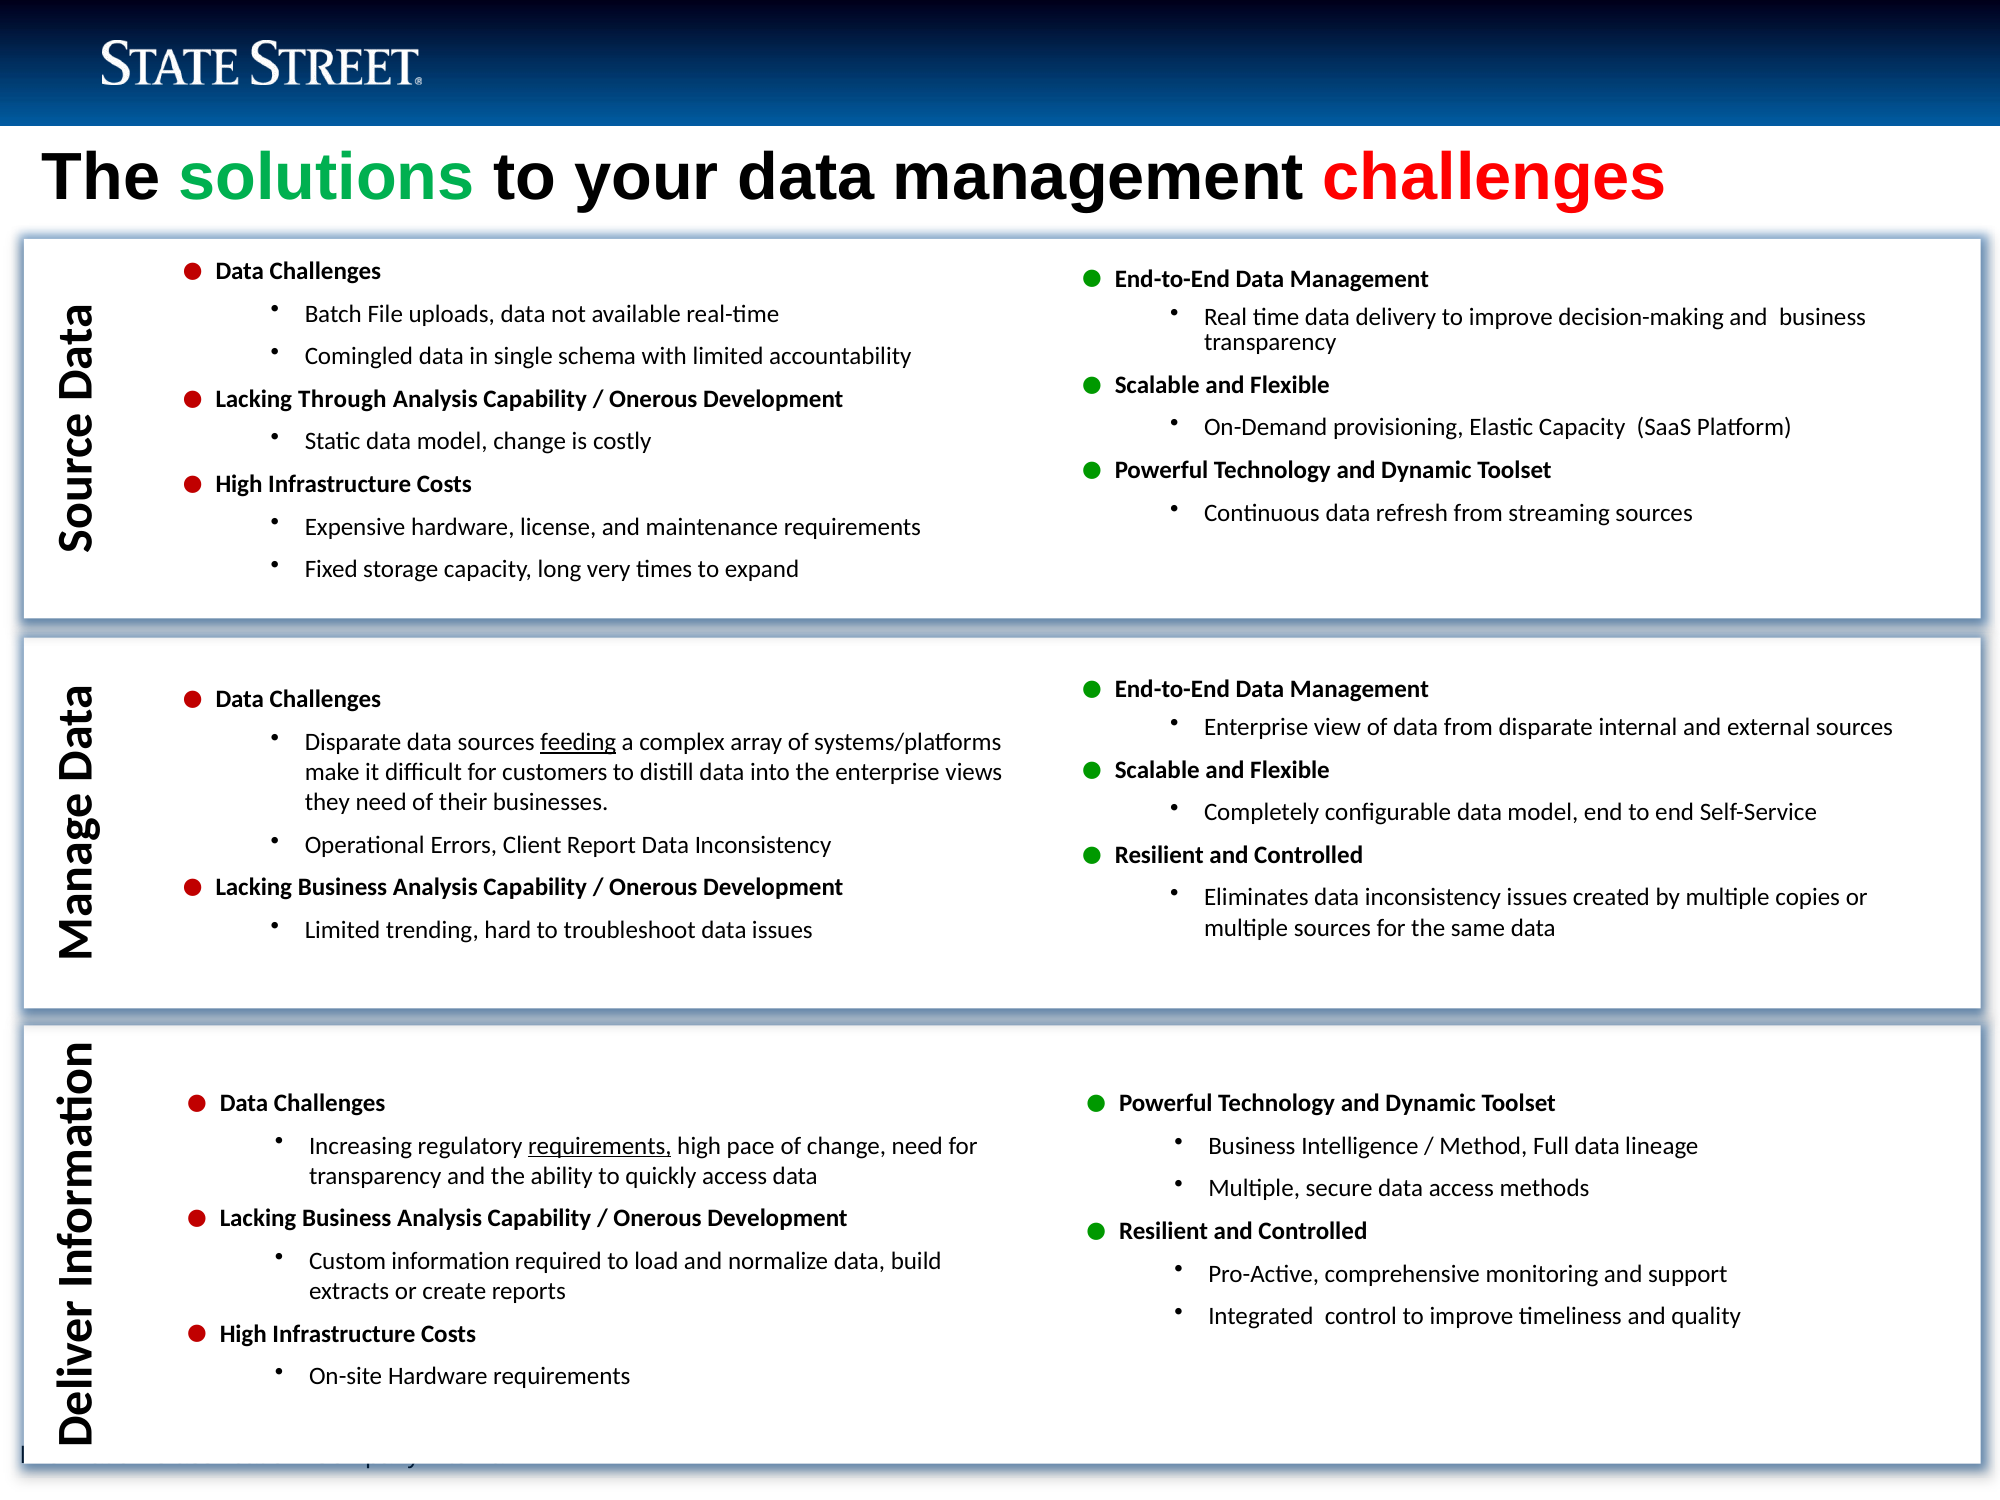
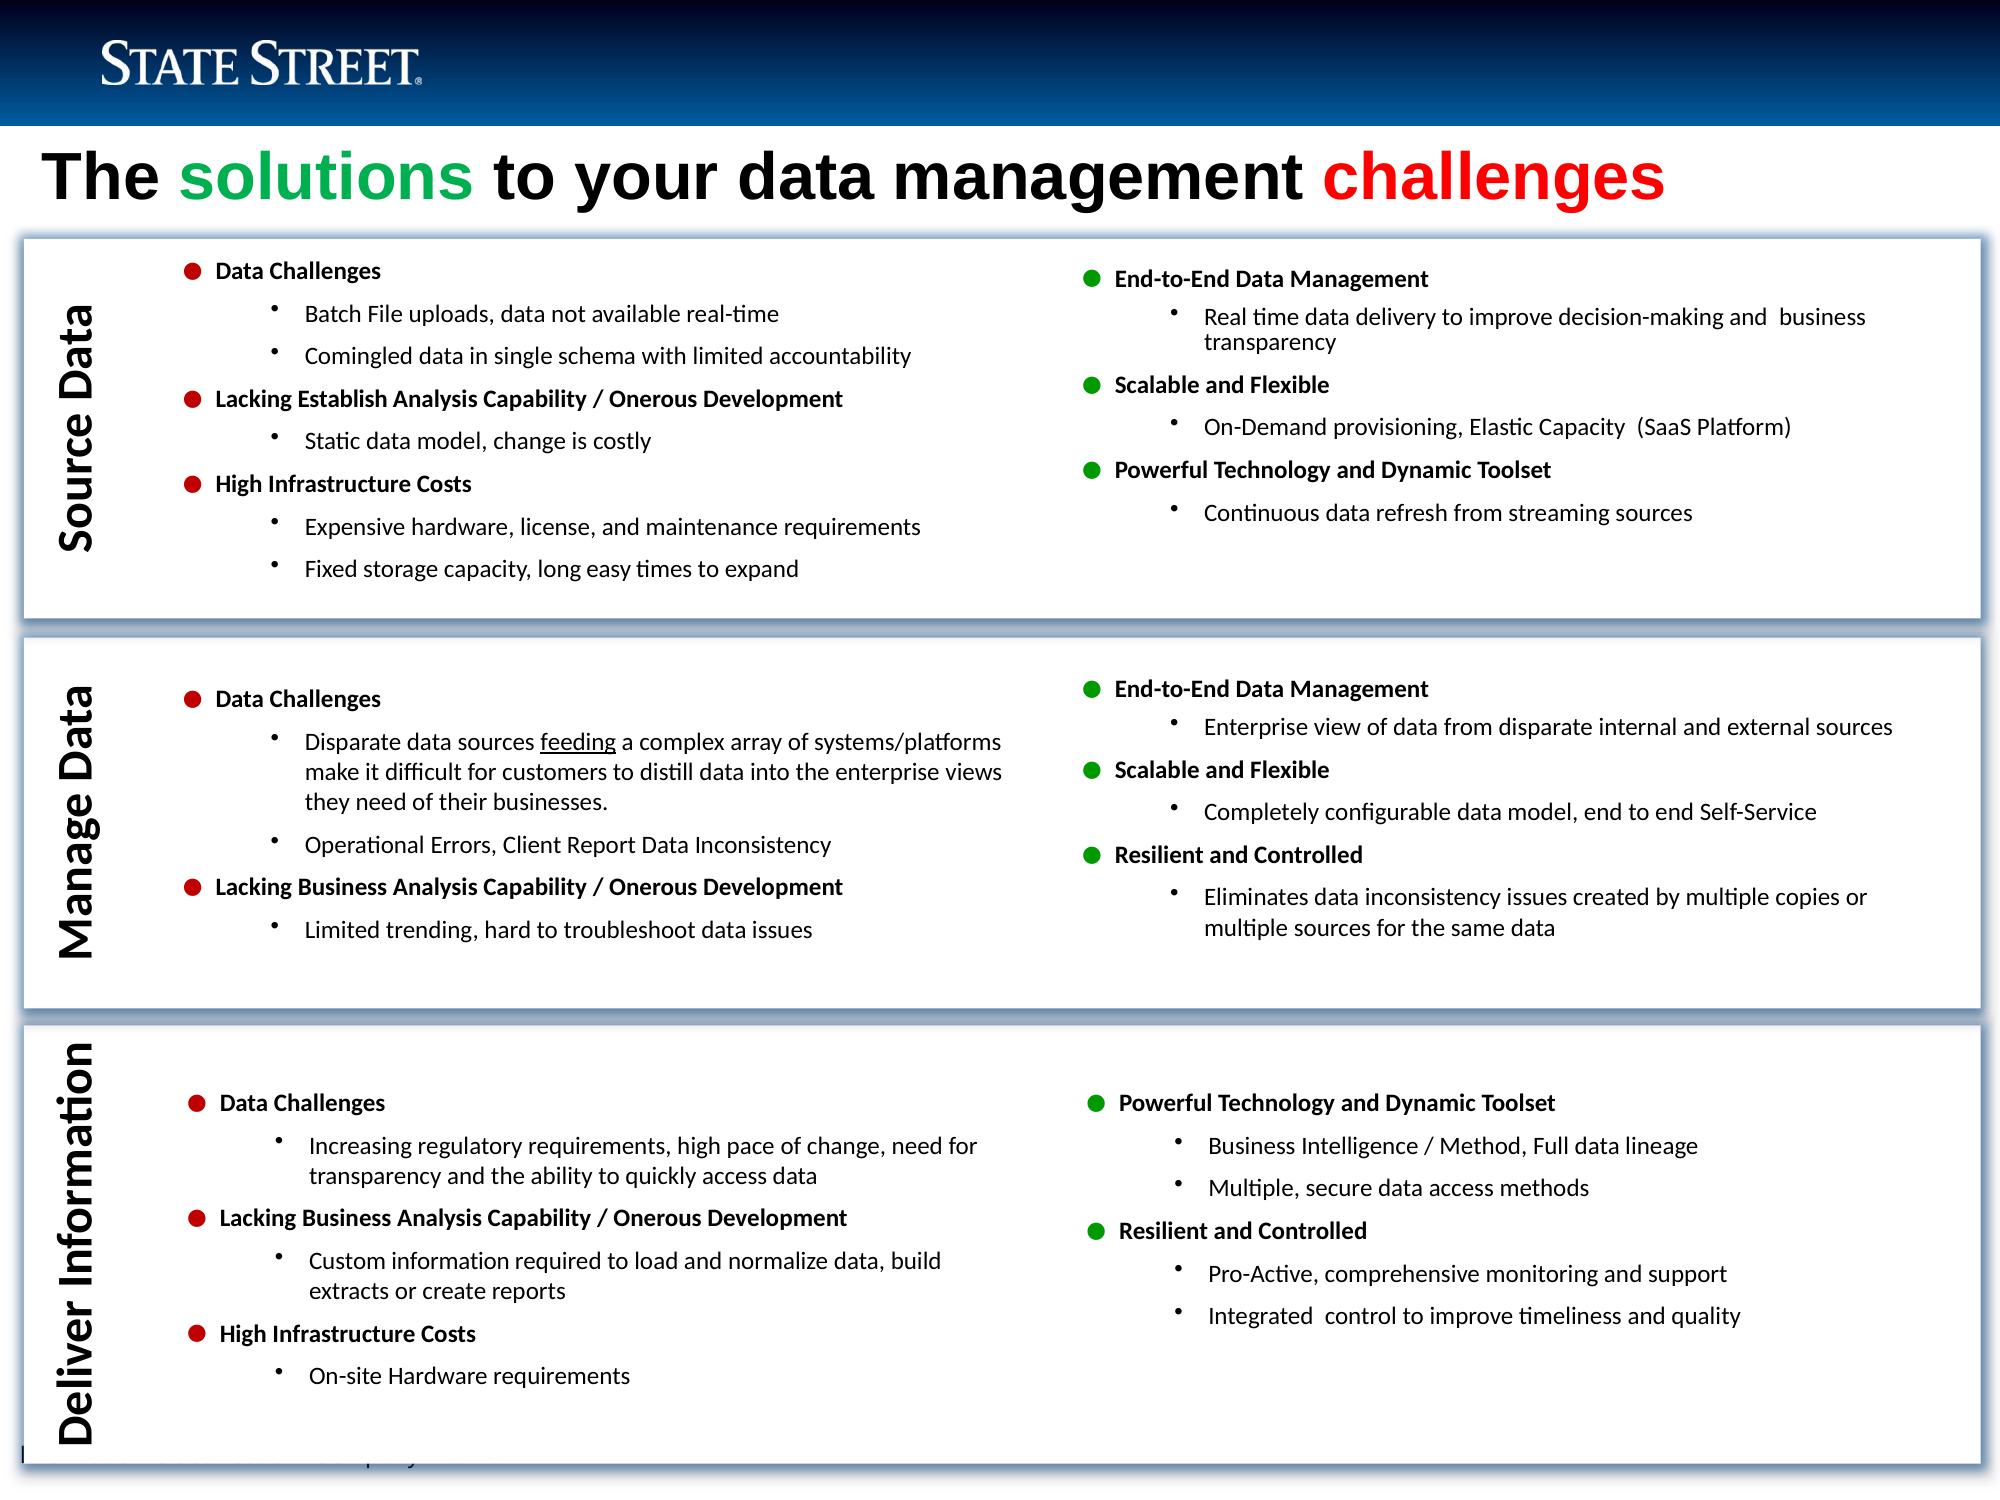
Through: Through -> Establish (343, 399)
very: very -> easy (609, 569)
requirements underline: present -> none (600, 1146)
